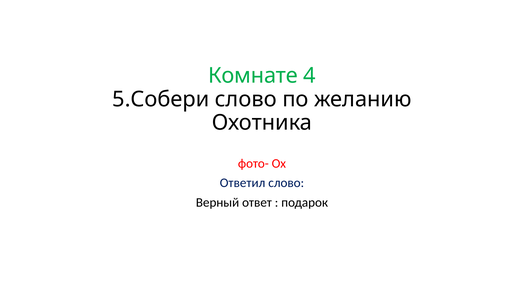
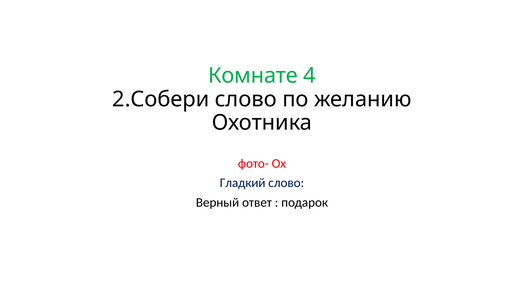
5.Собери: 5.Собери -> 2.Собери (161, 99)
Ответил: Ответил -> Гладкий (243, 183)
